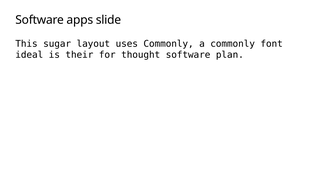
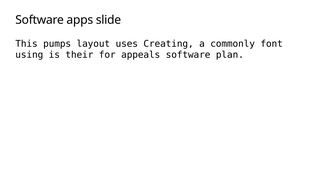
sugar: sugar -> pumps (57, 44)
uses Commonly: Commonly -> Creating (169, 44)
ideal: ideal -> using (29, 55)
thought: thought -> appeals (141, 55)
